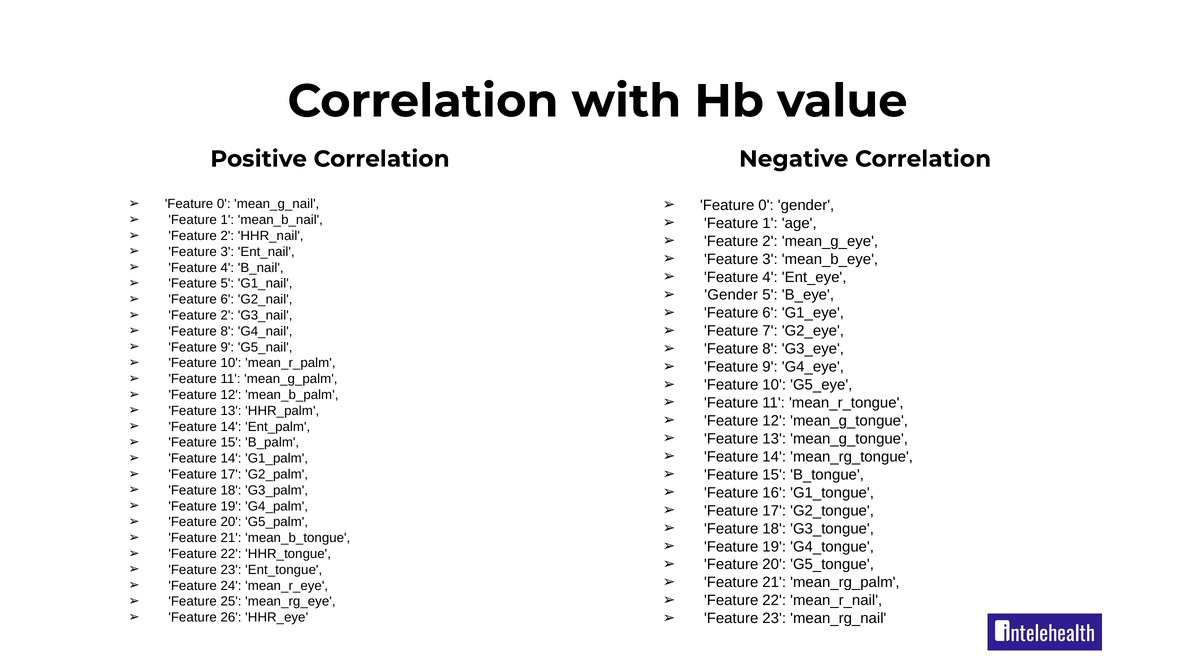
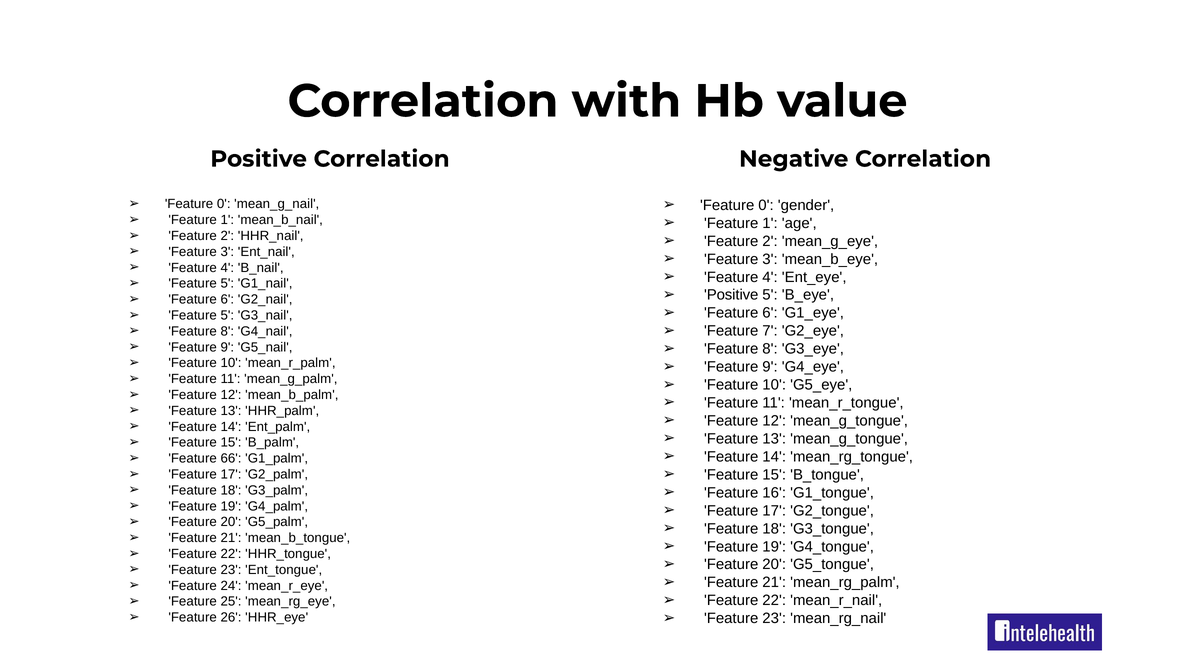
Gender: Gender -> Positive (731, 295)
2: 2 -> 5 (227, 315)
14: 14 -> 66 (231, 459)
